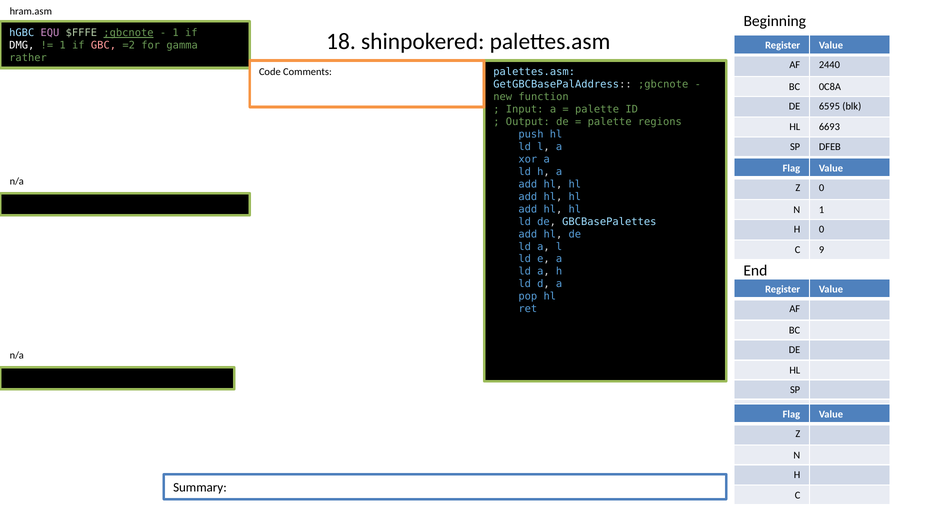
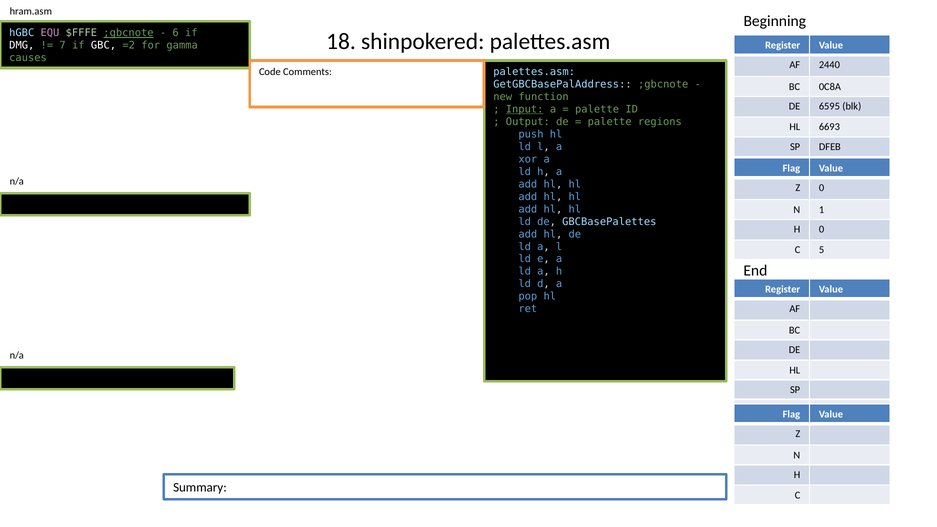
1: 1 -> 6 (176, 33)
1: 1 -> 7 (63, 45)
GBC colour: pink -> white (104, 45)
rather: rather -> causes (28, 58)
Input underline: none -> present (525, 109)
9: 9 -> 5 (822, 250)
